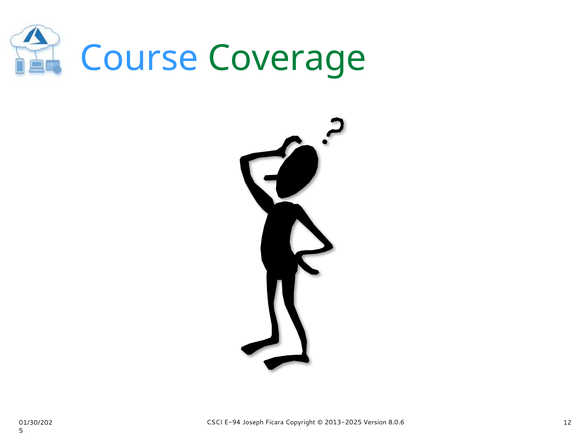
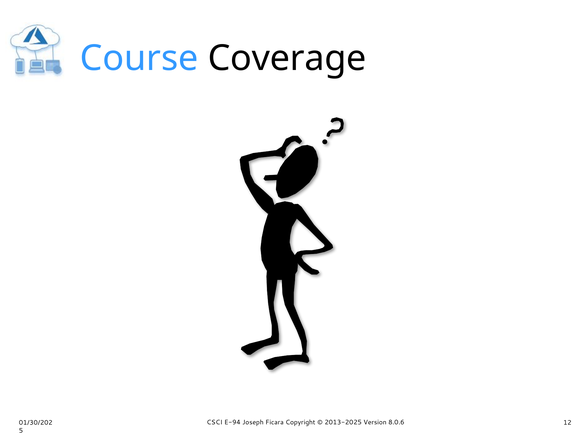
Coverage colour: green -> black (287, 58)
